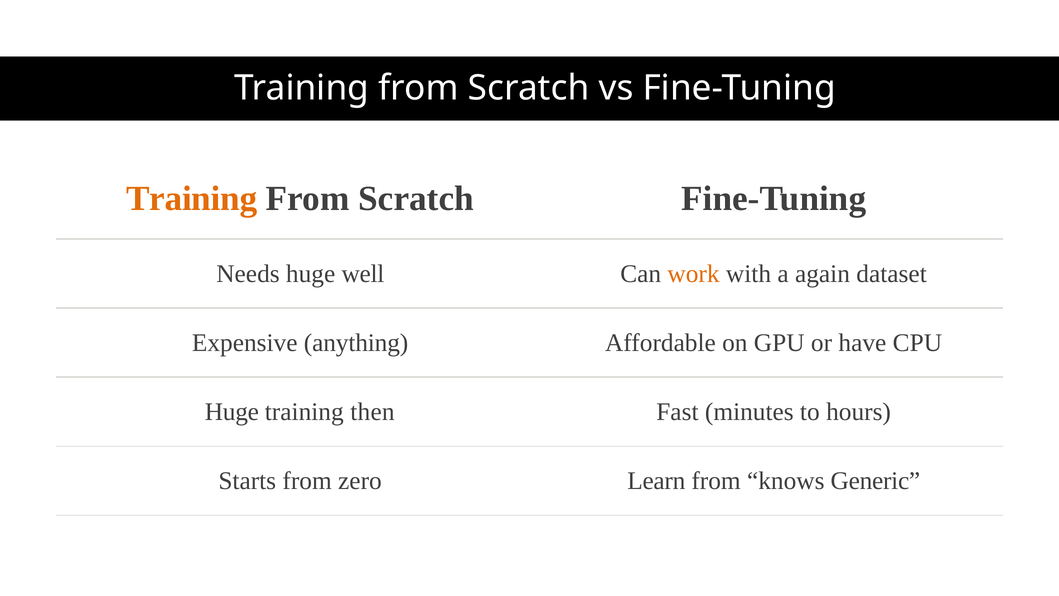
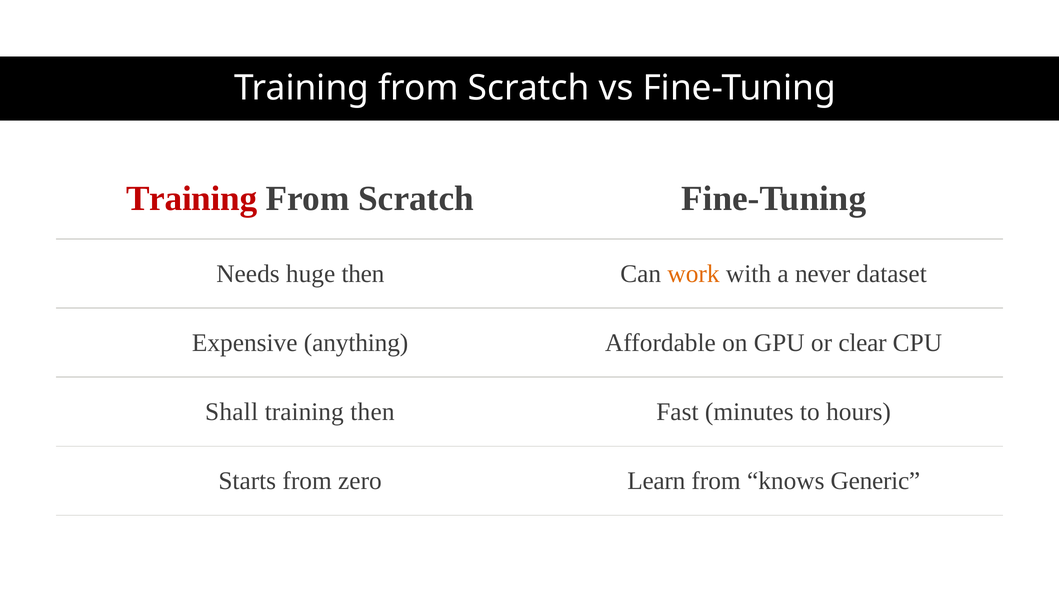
Training colour: orange -> red (192, 199)
huge well: well -> then (363, 274)
again: again -> never (823, 274)
have: have -> clear (863, 343)
Huge: Huge -> Shall (232, 412)
